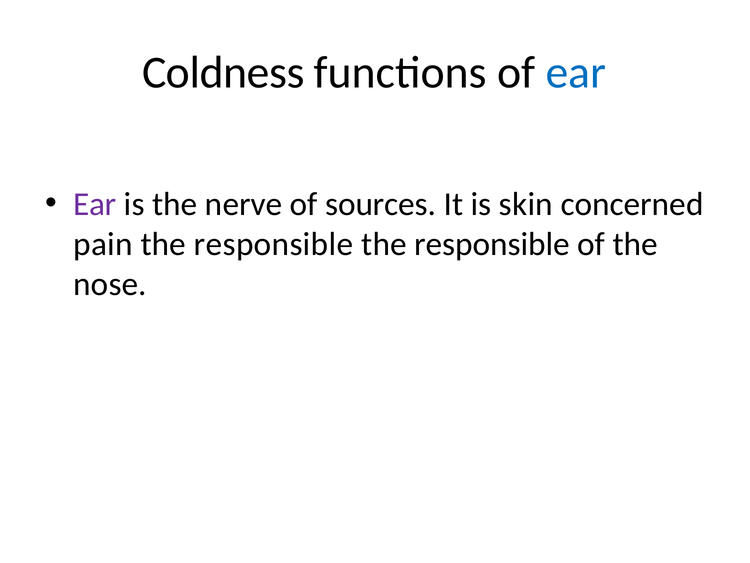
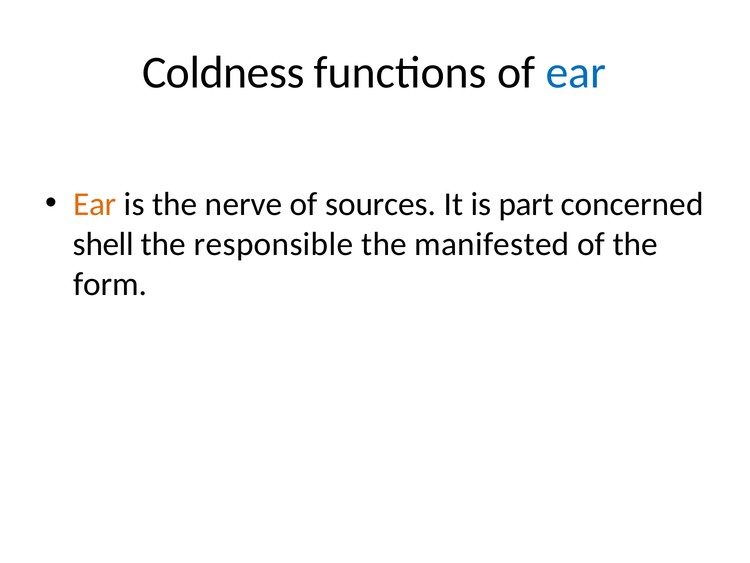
Ear colour: purple -> orange (95, 204)
skin: skin -> part (526, 204)
pain: pain -> shell (103, 244)
responsible: responsible -> manifested (492, 244)
nose: nose -> form (110, 284)
